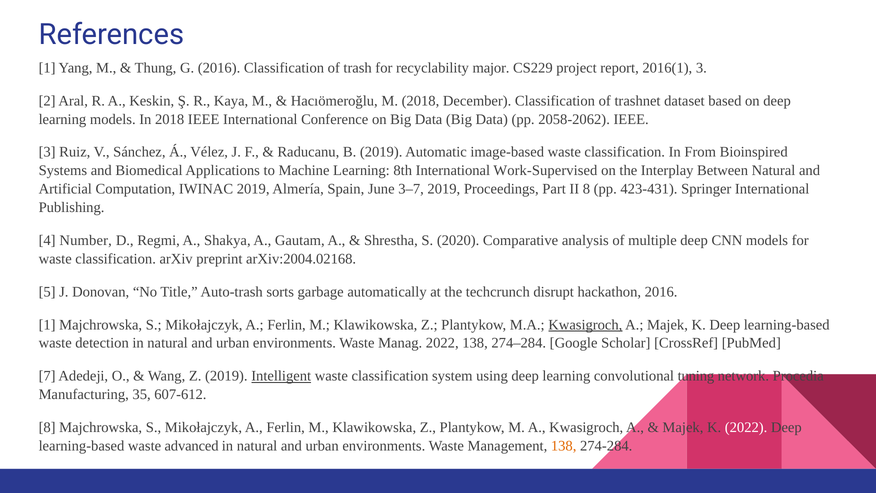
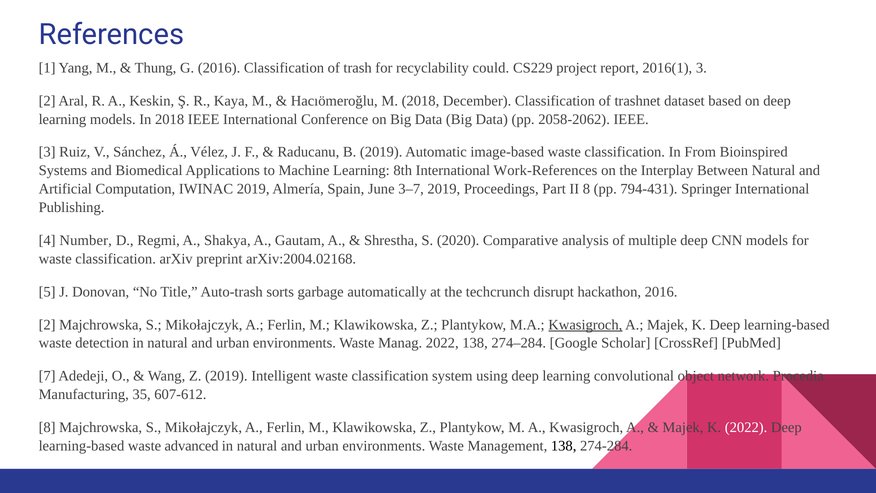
major: major -> could (491, 68)
Work-Supervised: Work-Supervised -> Work-References (545, 170)
423-431: 423-431 -> 794-431 (649, 189)
1: 1 -> 2 (47, 325)
Intelligent underline: present -> none (281, 376)
tuning: tuning -> object (696, 376)
138 colour: orange -> black (564, 446)
